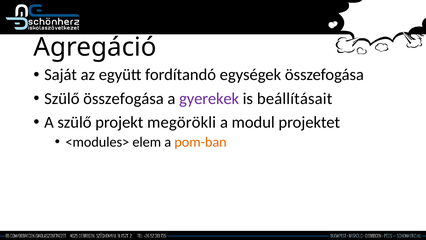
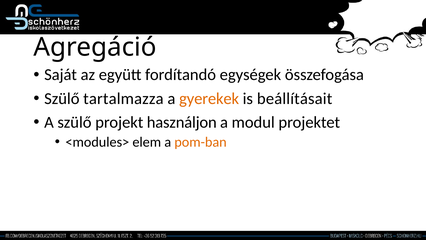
Szülő összefogása: összefogása -> tartalmazza (123, 99)
gyerekek colour: purple -> orange (209, 99)
megörökli: megörökli -> használjon (182, 122)
